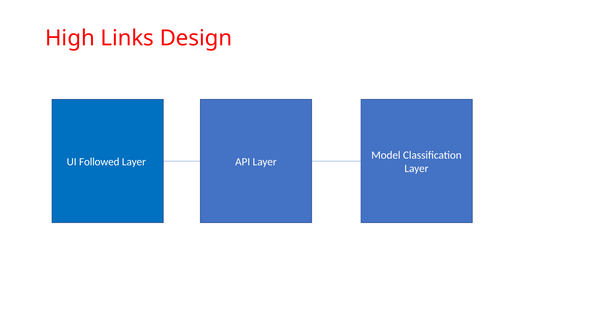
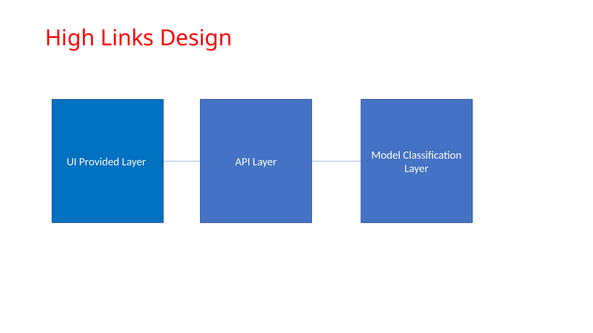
Followed: Followed -> Provided (99, 162)
